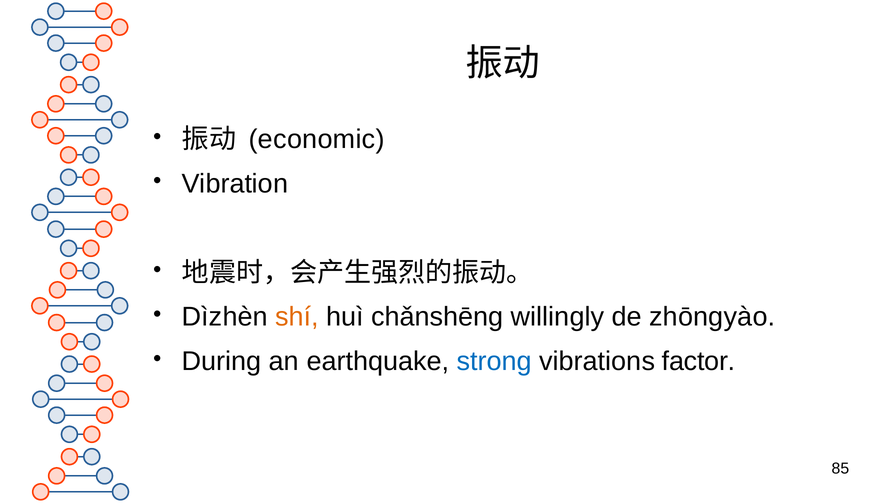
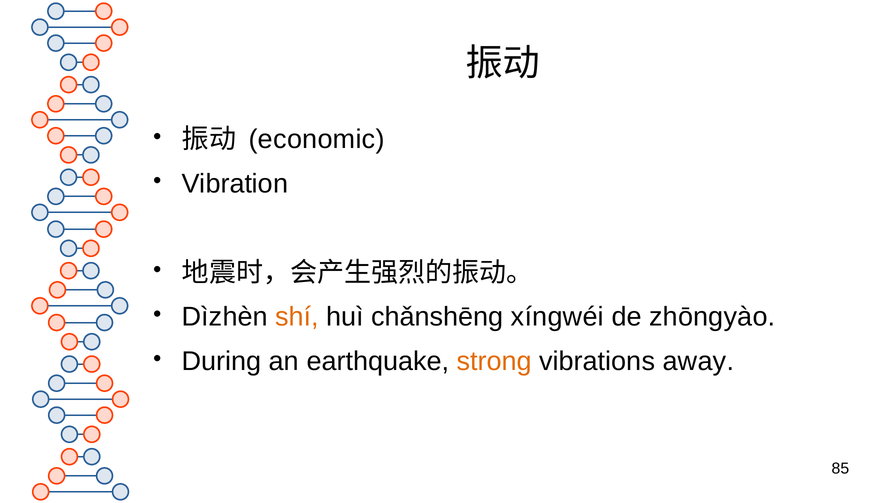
willingly: willingly -> xíngwéi (557, 317)
strong colour: blue -> orange (494, 361)
factor: factor -> away (698, 361)
